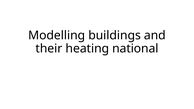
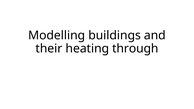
national: national -> through (135, 48)
